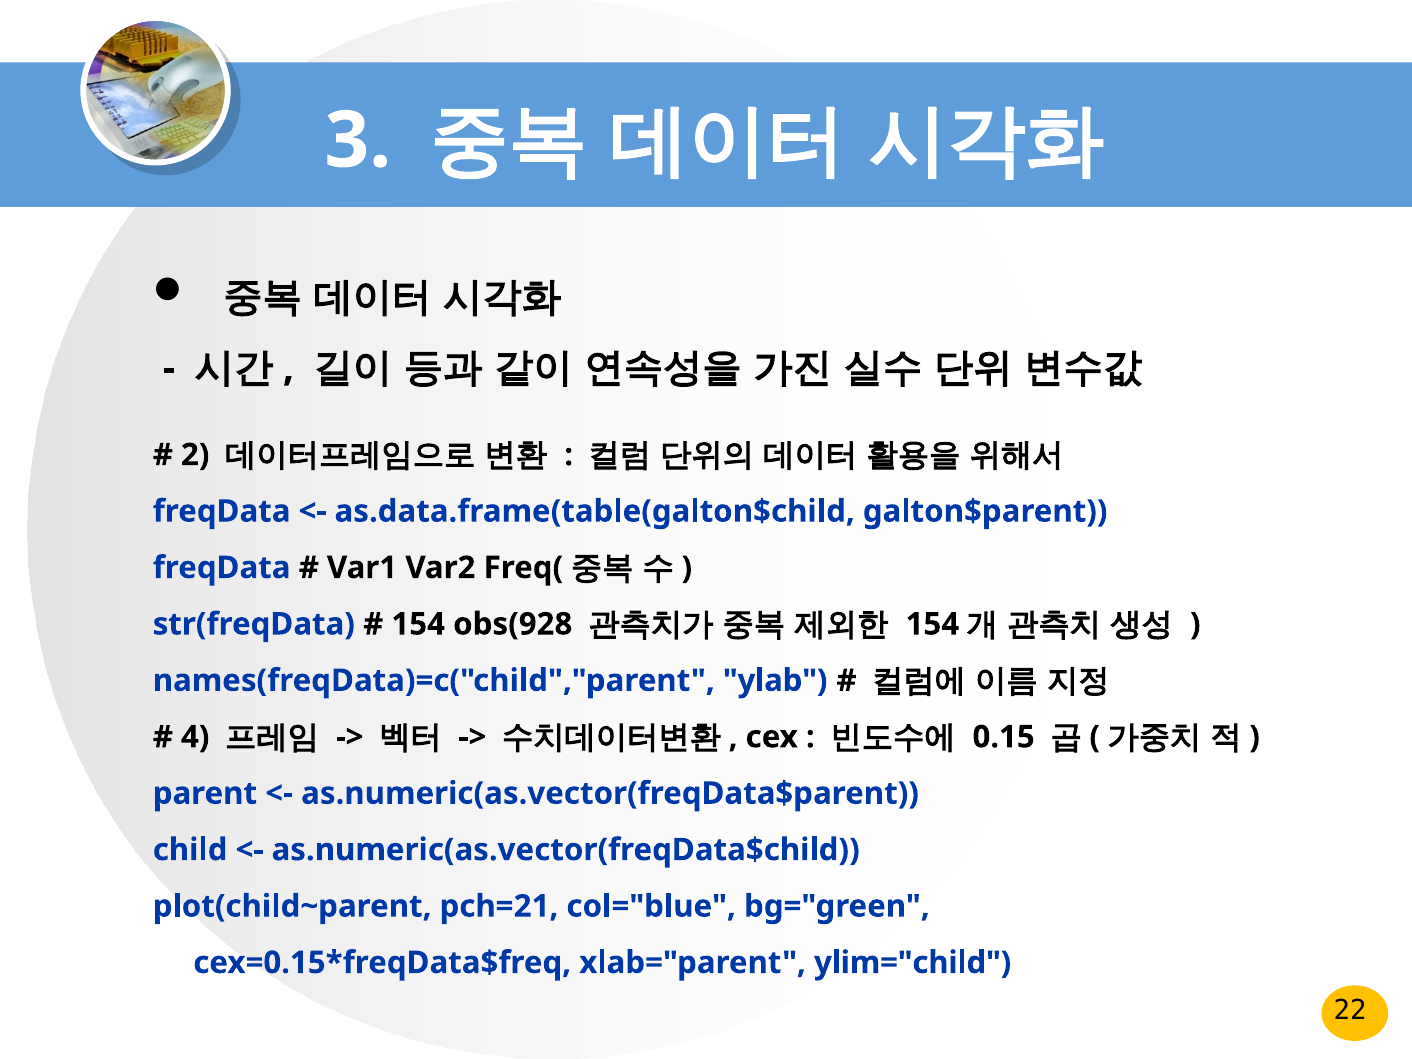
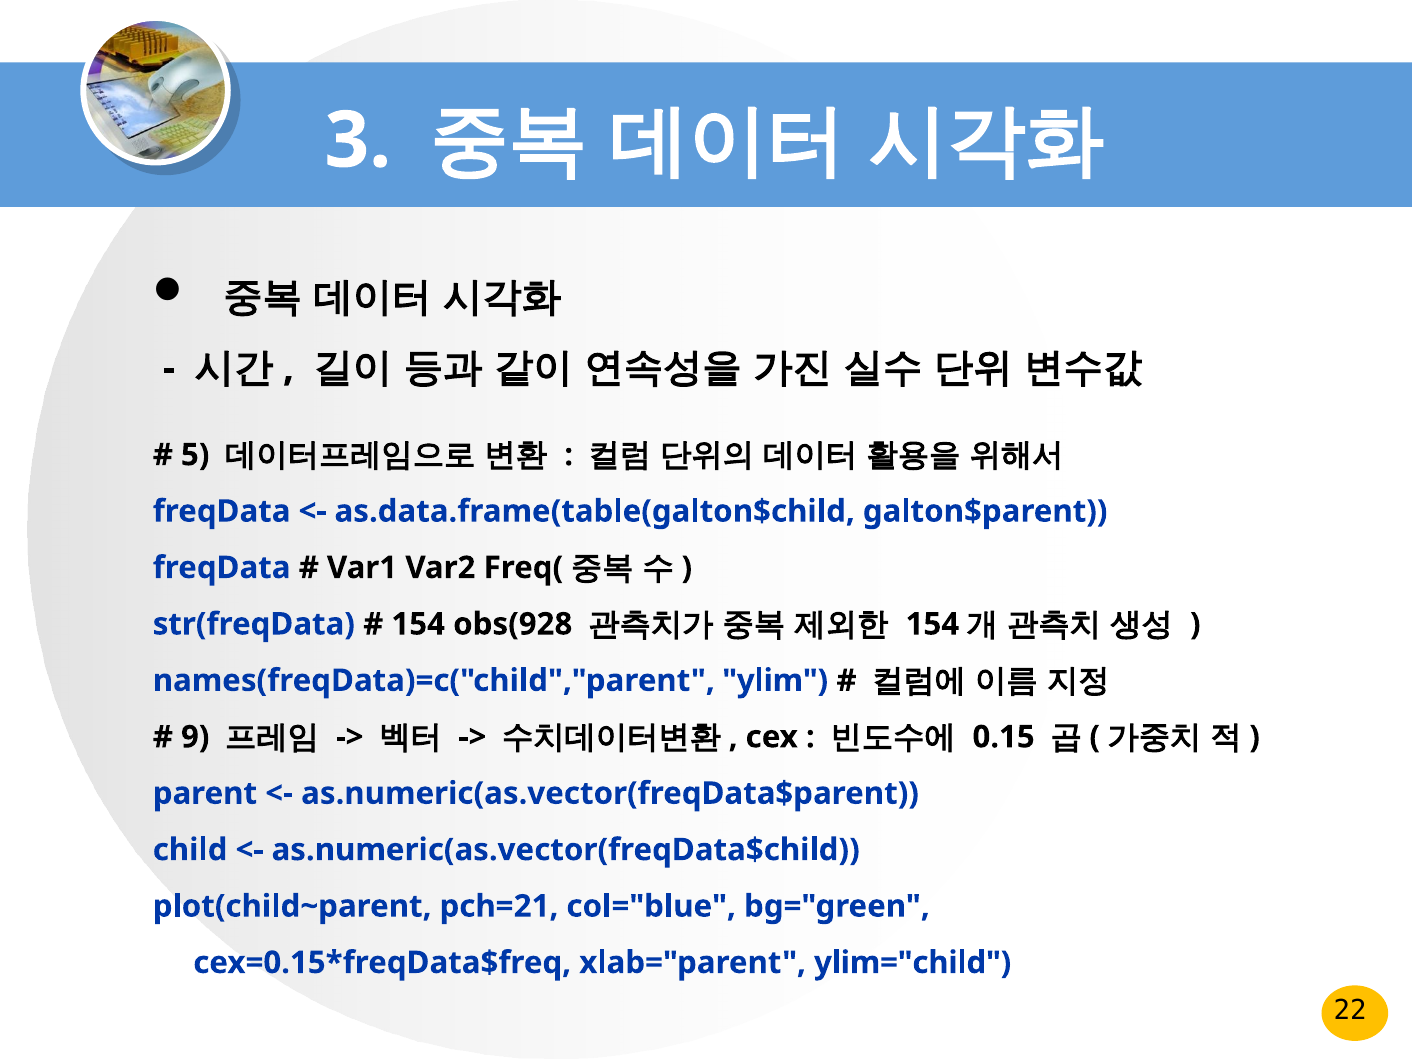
2: 2 -> 5 (195, 455)
ylab: ylab -> ylim (775, 681)
4: 4 -> 9 (195, 737)
